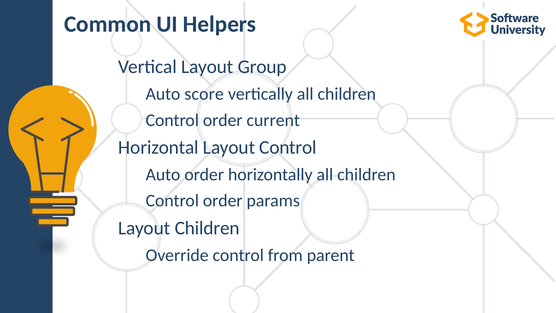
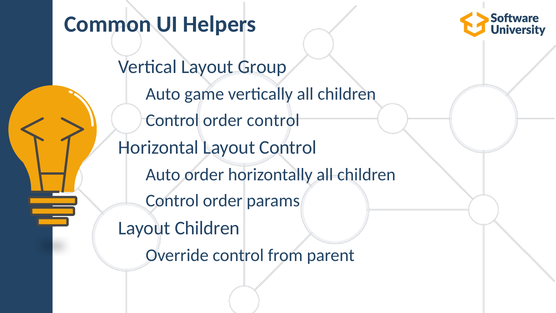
score: score -> game (204, 94)
order current: current -> control (273, 120)
